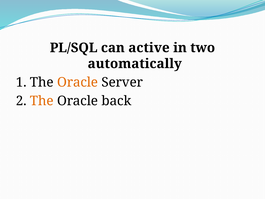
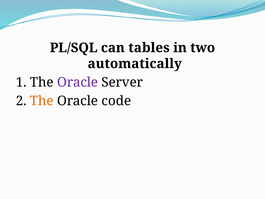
active: active -> tables (149, 48)
Oracle colour: orange -> purple (78, 82)
back: back -> code (116, 101)
